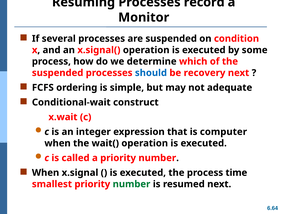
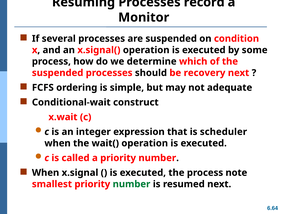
should colour: blue -> black (151, 73)
computer: computer -> scheduler (223, 132)
time: time -> note (236, 173)
